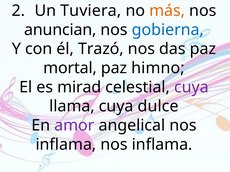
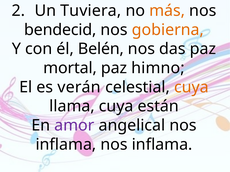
anuncian: anuncian -> bendecid (60, 30)
gobierna colour: blue -> orange (168, 30)
Trazó: Trazó -> Belén (101, 49)
mirad: mirad -> verán (79, 87)
cuya colour: purple -> orange (191, 87)
dulce: dulce -> están (158, 107)
